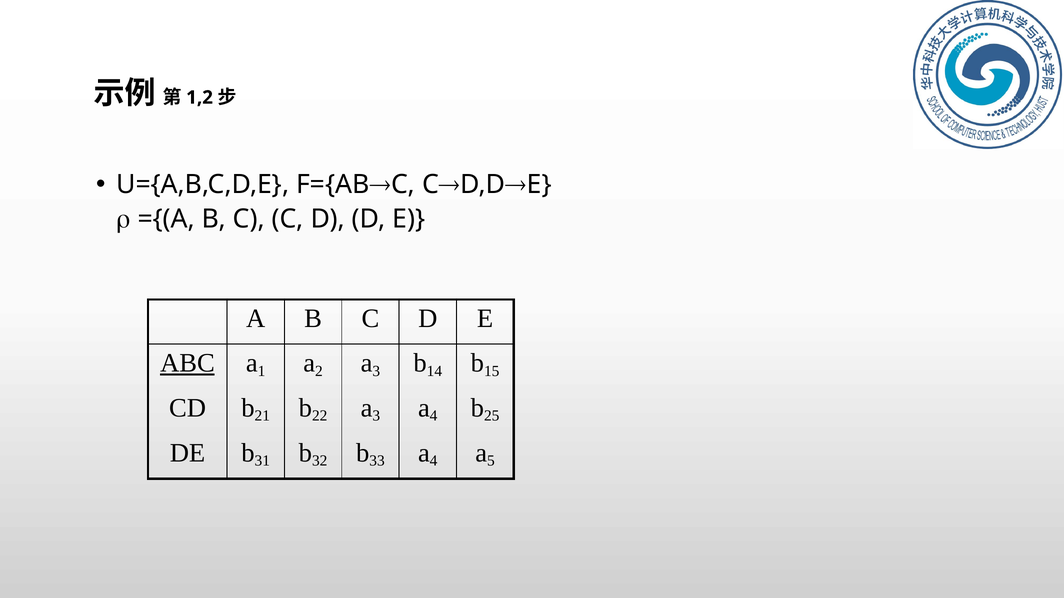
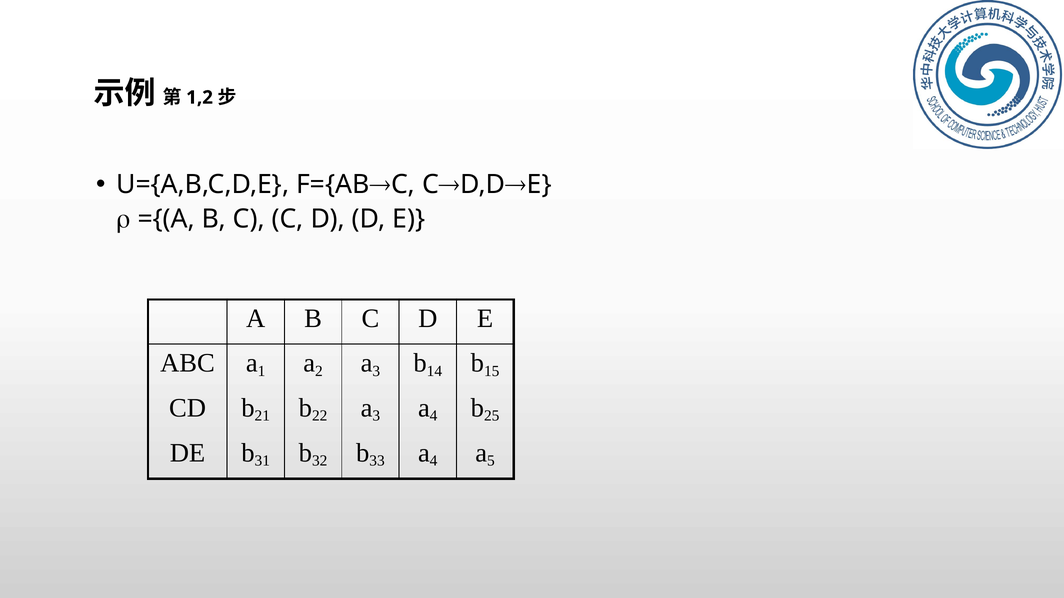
ABC underline: present -> none (187, 363)
